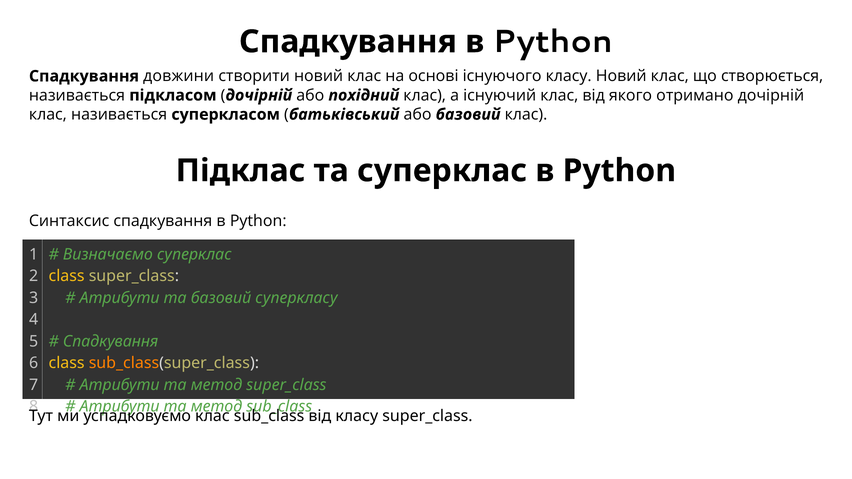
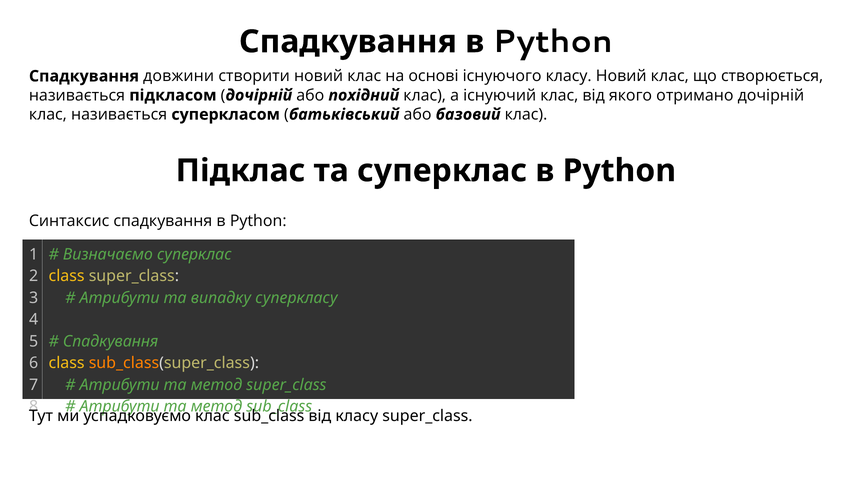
та базовий: базовий -> випадку (221, 298)
